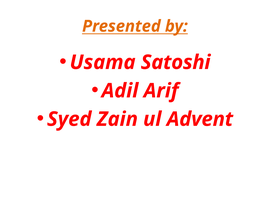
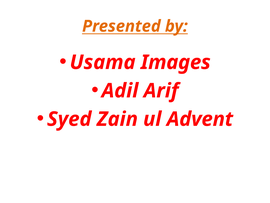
Satoshi: Satoshi -> Images (176, 62)
